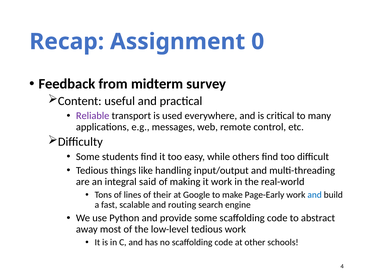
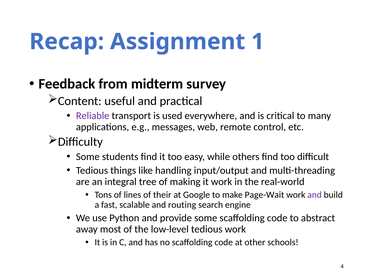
0: 0 -> 1 (258, 42)
said: said -> tree (148, 182)
Page-Early: Page-Early -> Page-Wait (264, 195)
and colour: blue -> purple (315, 195)
